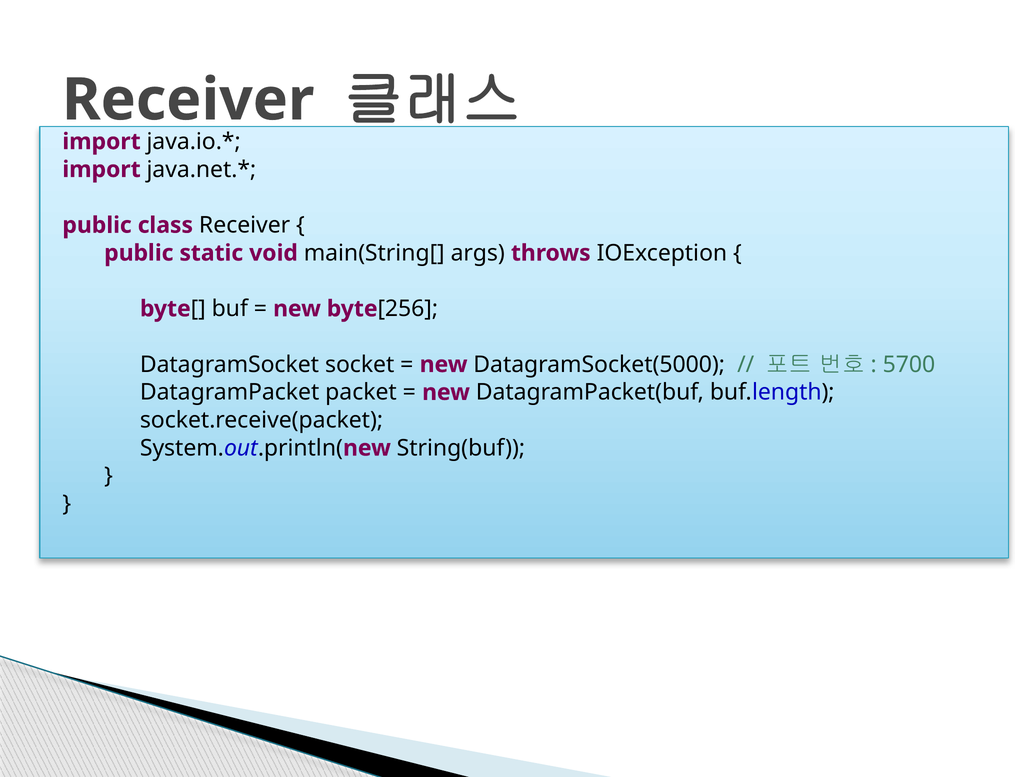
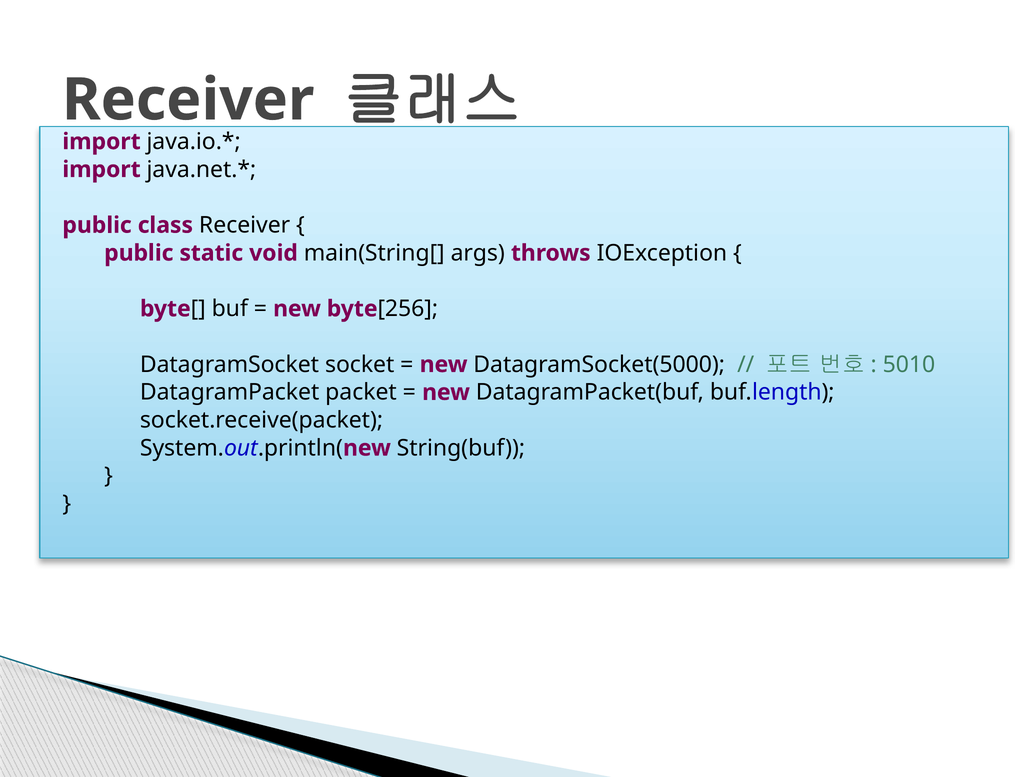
5700: 5700 -> 5010 (909, 364)
